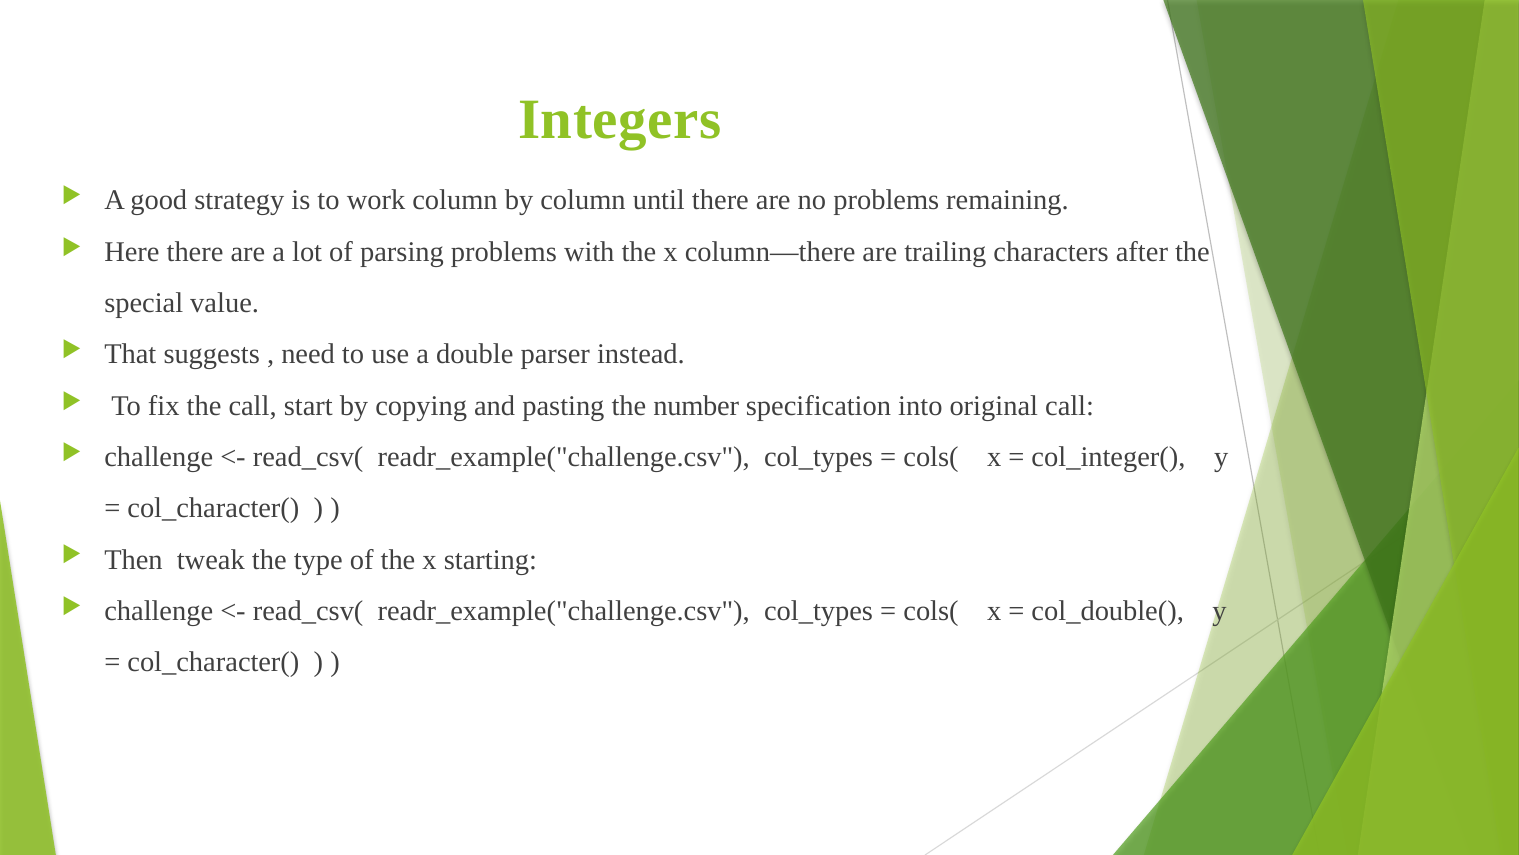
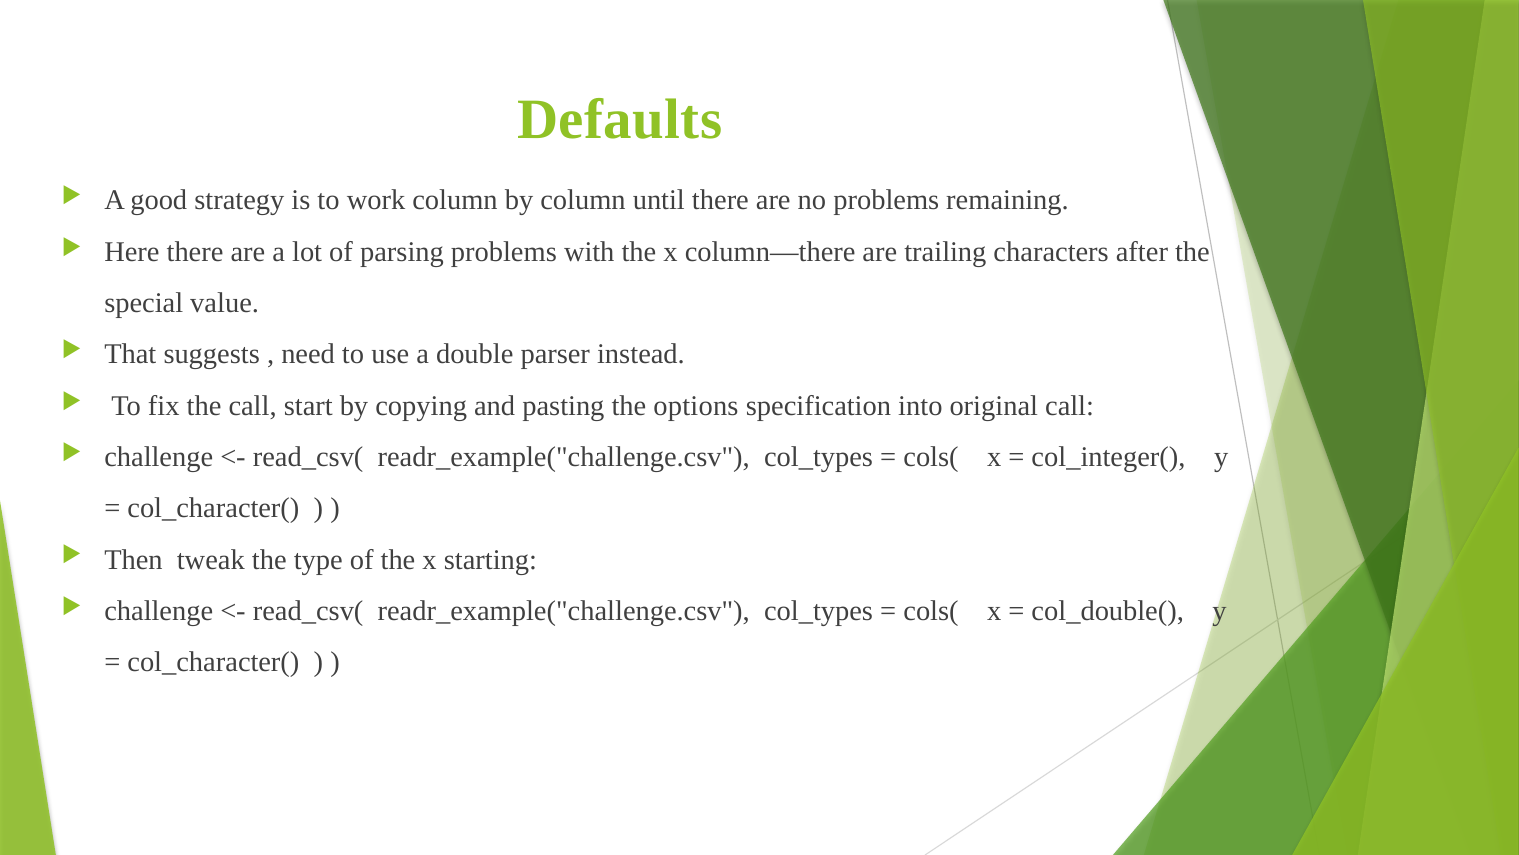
Integers: Integers -> Defaults (620, 120)
number: number -> options (696, 405)
